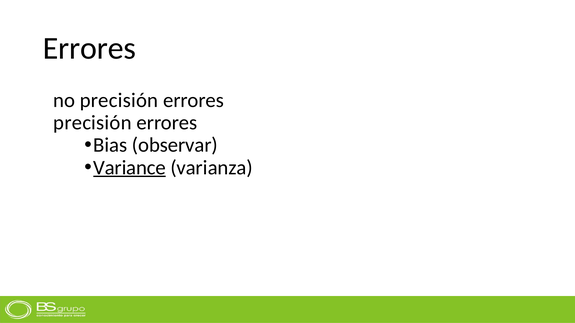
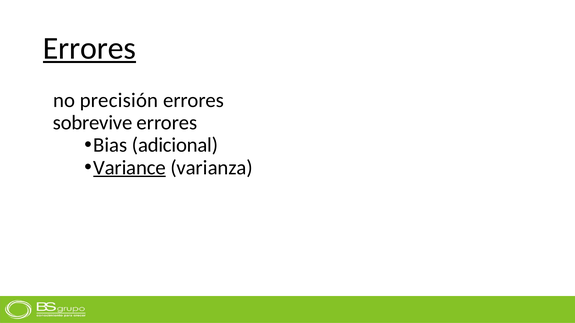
Errores underline: none -> present (90, 48)
precisión: precisión -> sobrevive (93, 123)
observar: observar -> adicional (175, 145)
